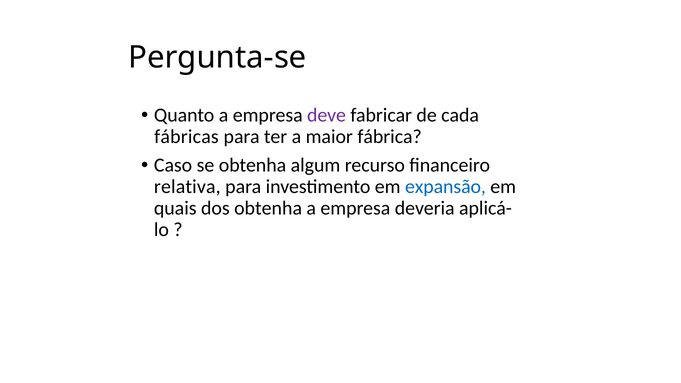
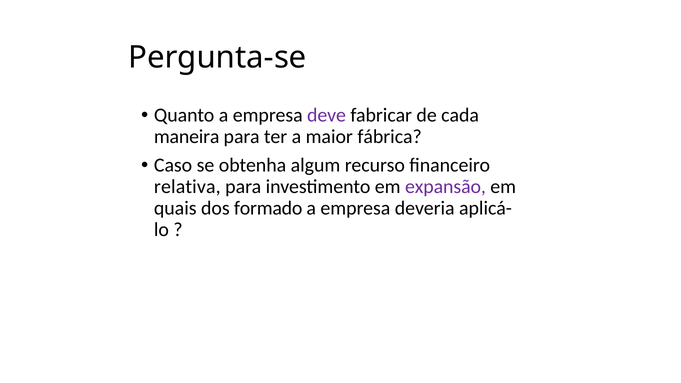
fábricas: fábricas -> maneira (187, 137)
expansão colour: blue -> purple (445, 187)
dos obtenha: obtenha -> formado (268, 208)
